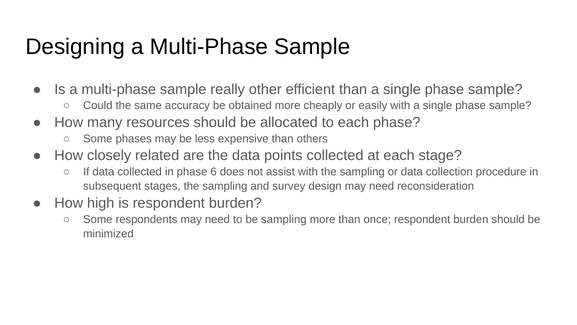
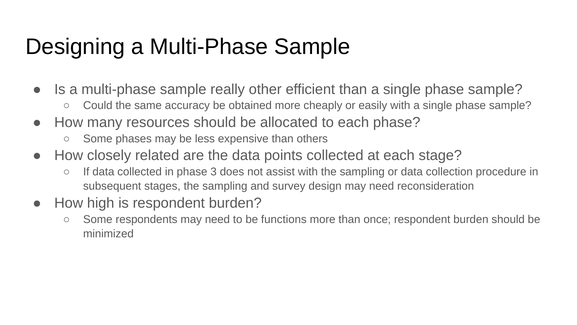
6: 6 -> 3 (214, 172)
be sampling: sampling -> functions (284, 219)
